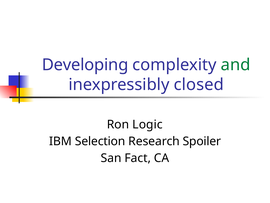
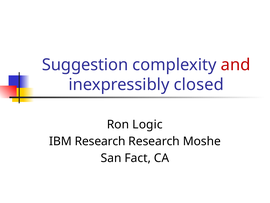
Developing: Developing -> Suggestion (85, 65)
and colour: green -> red (236, 65)
IBM Selection: Selection -> Research (100, 141)
Spoiler: Spoiler -> Moshe (202, 141)
